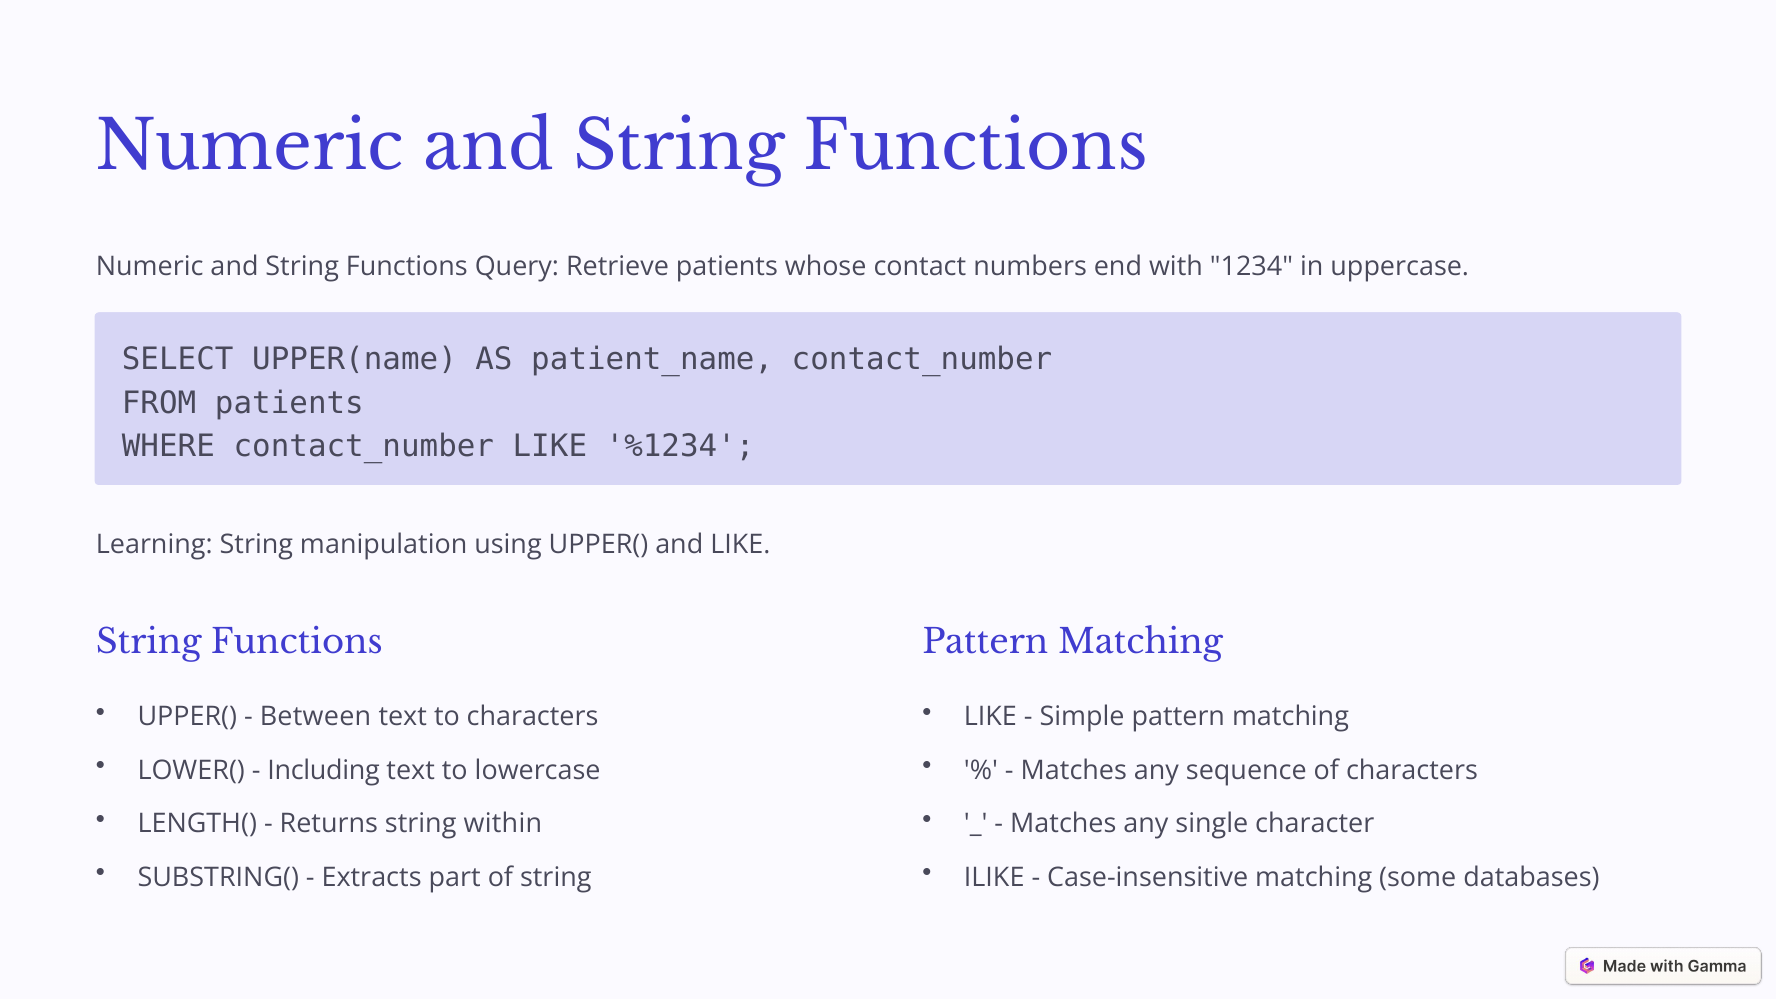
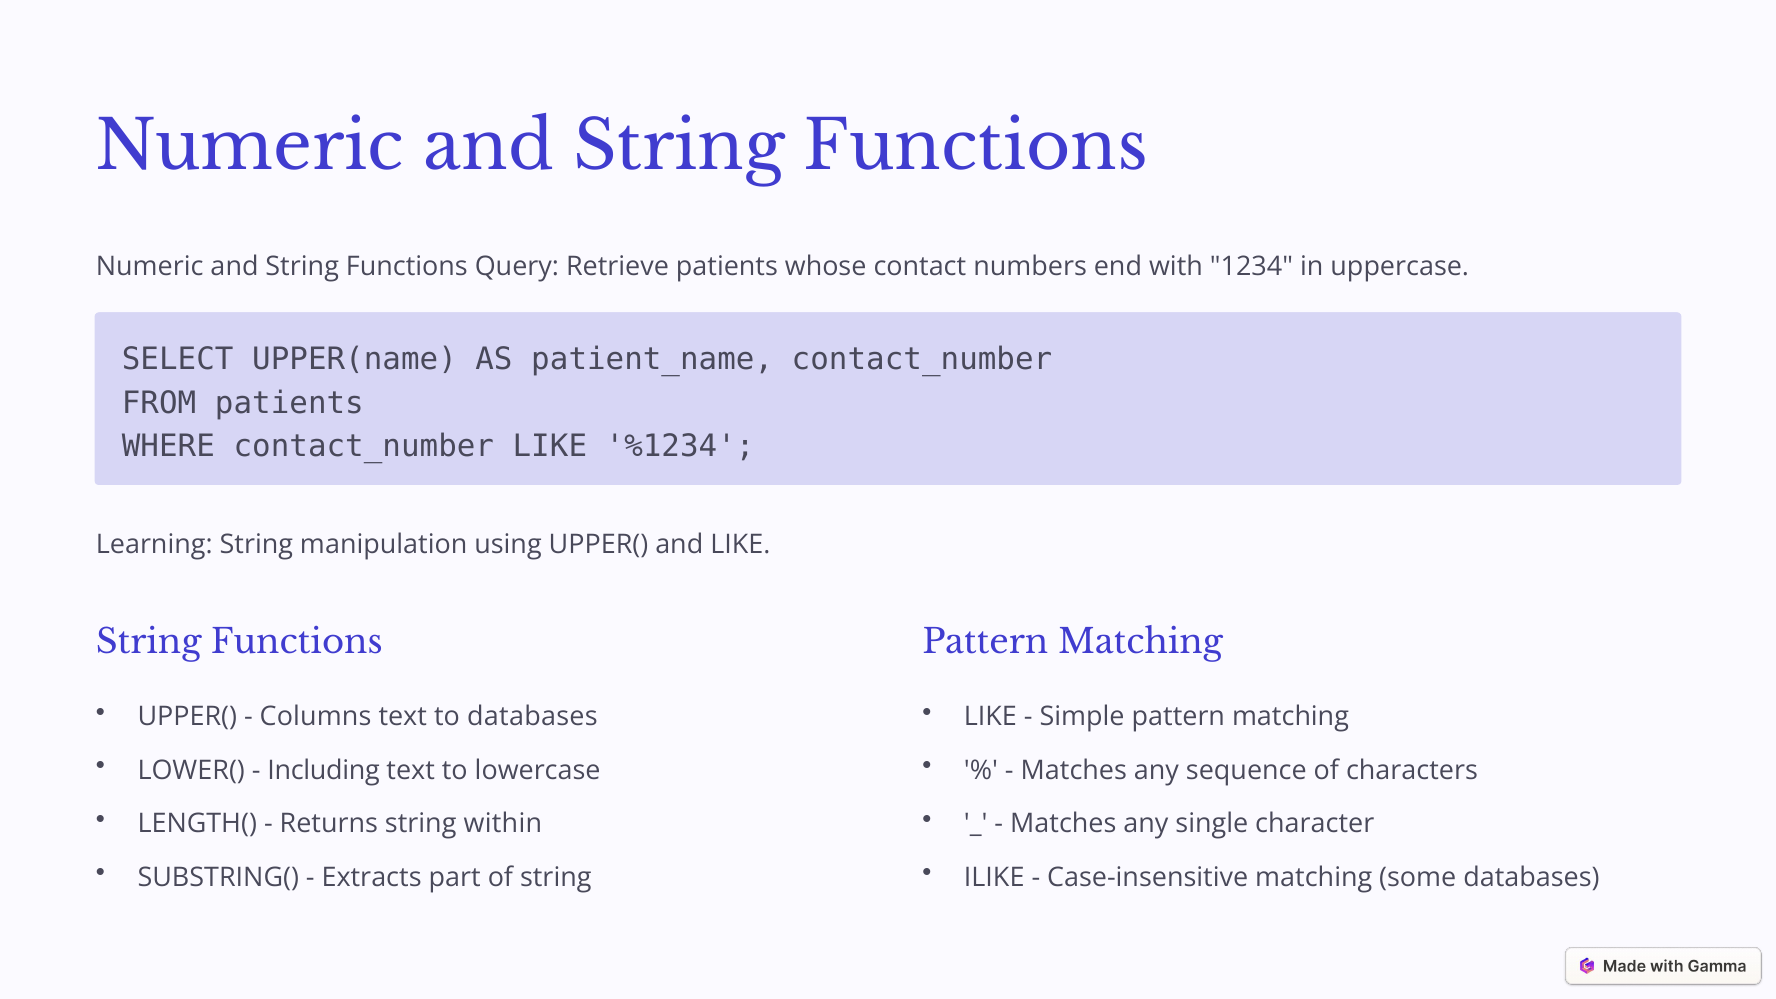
Between: Between -> Columns (316, 717)
to characters: characters -> databases (532, 717)
